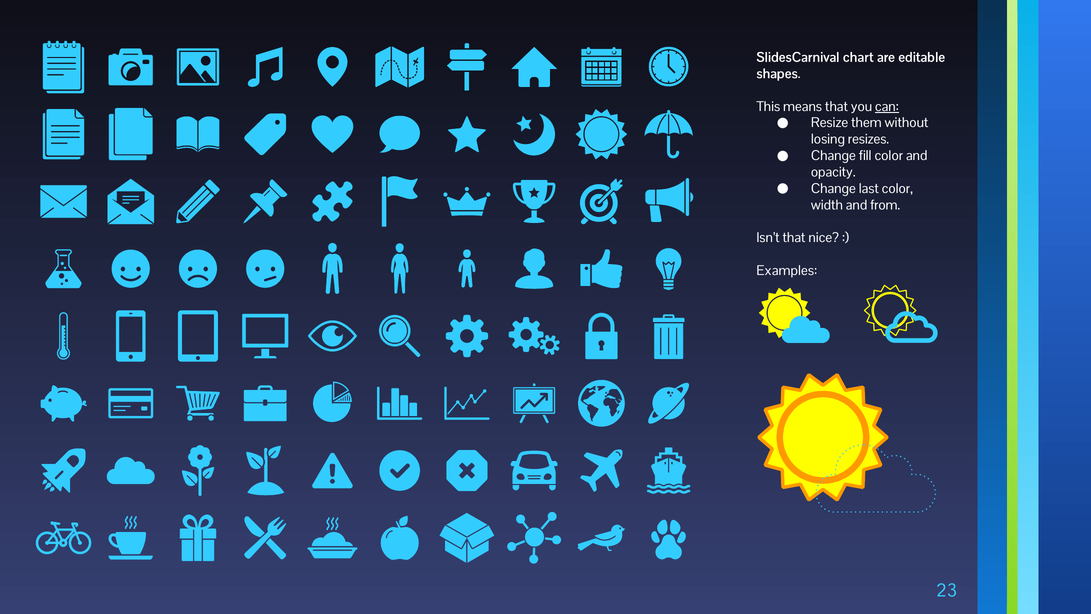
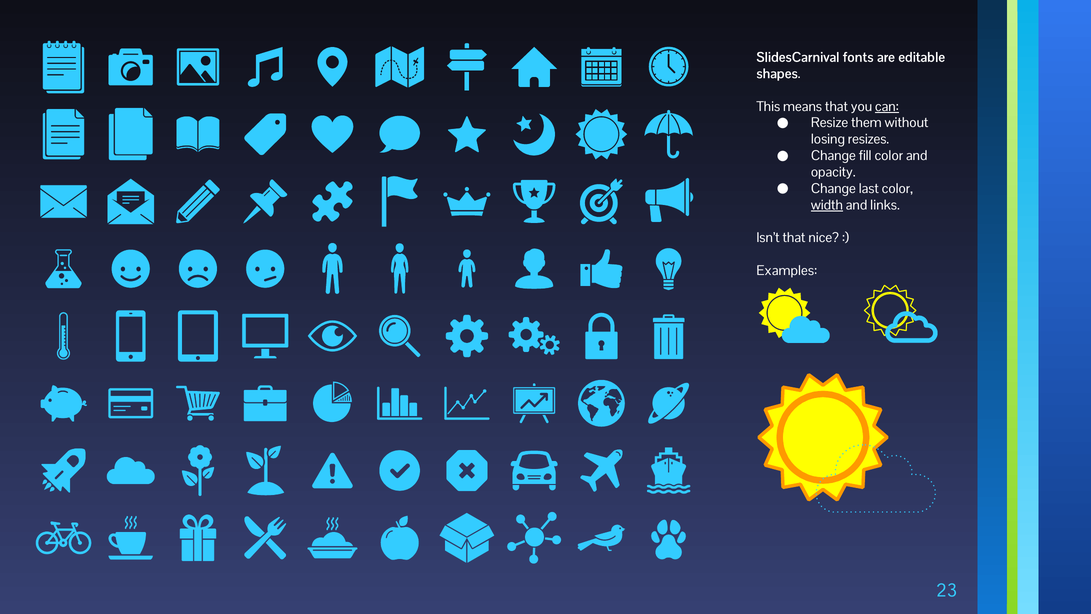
chart: chart -> fonts (858, 57)
width underline: none -> present (827, 205)
from: from -> links (885, 205)
